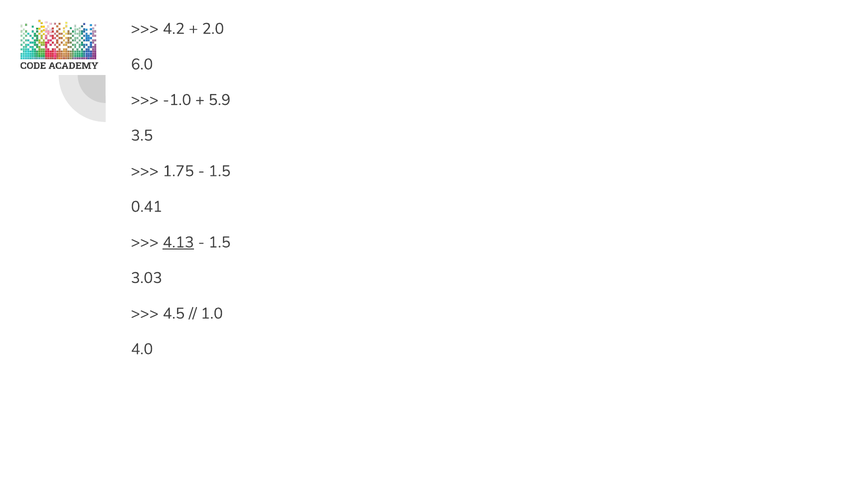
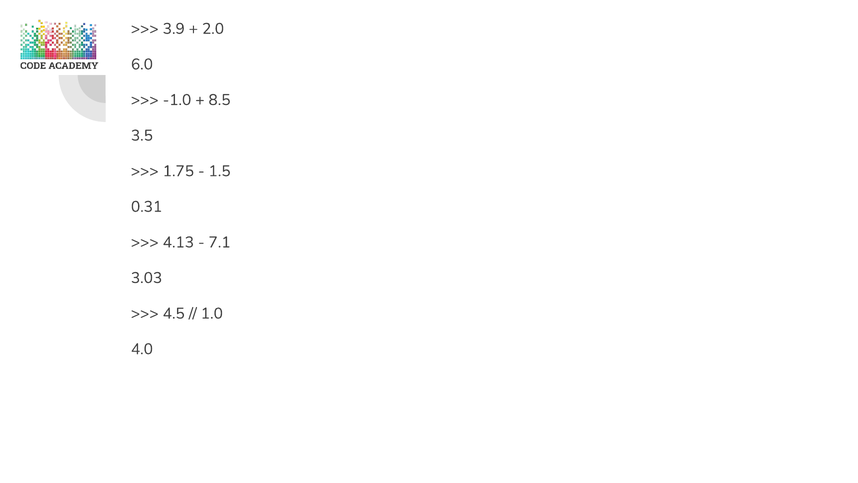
4.2: 4.2 -> 3.9 (174, 29)
5.9: 5.9 -> 8.5 (219, 100)
0.41: 0.41 -> 0.31 (147, 207)
4.13 underline: present -> none (178, 242)
1.5: 1.5 -> 7.1 (220, 242)
